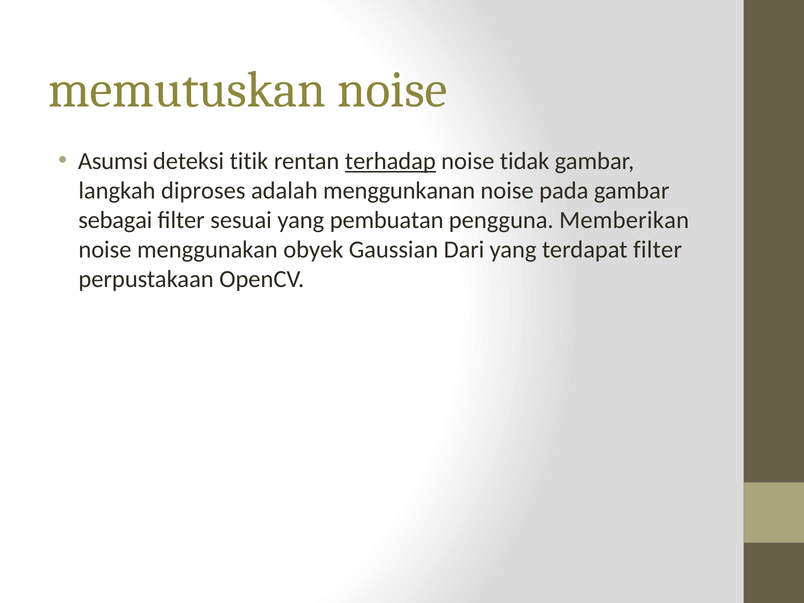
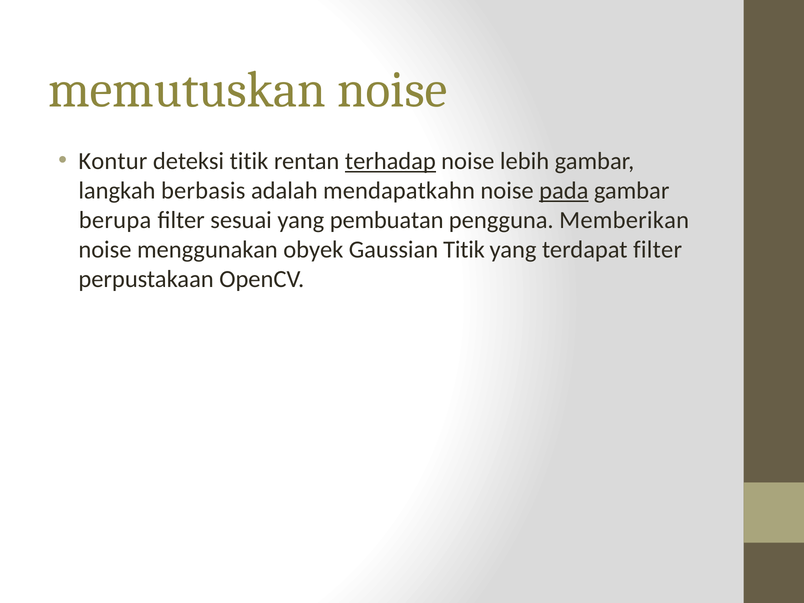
Asumsi: Asumsi -> Kontur (113, 161)
tidak: tidak -> lebih (525, 161)
diproses: diproses -> berbasis (203, 191)
menggunkanan: menggunkanan -> mendapatkahn (399, 191)
pada underline: none -> present (564, 191)
sebagai: sebagai -> berupa (115, 220)
Gaussian Dari: Dari -> Titik (464, 250)
